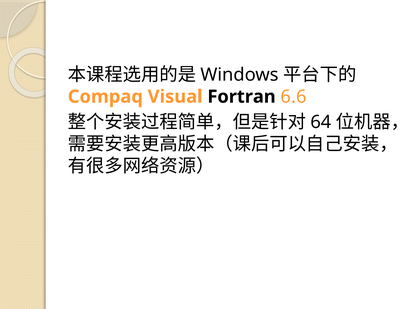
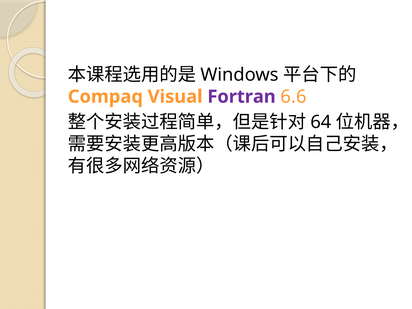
Fortran colour: black -> purple (242, 97)
